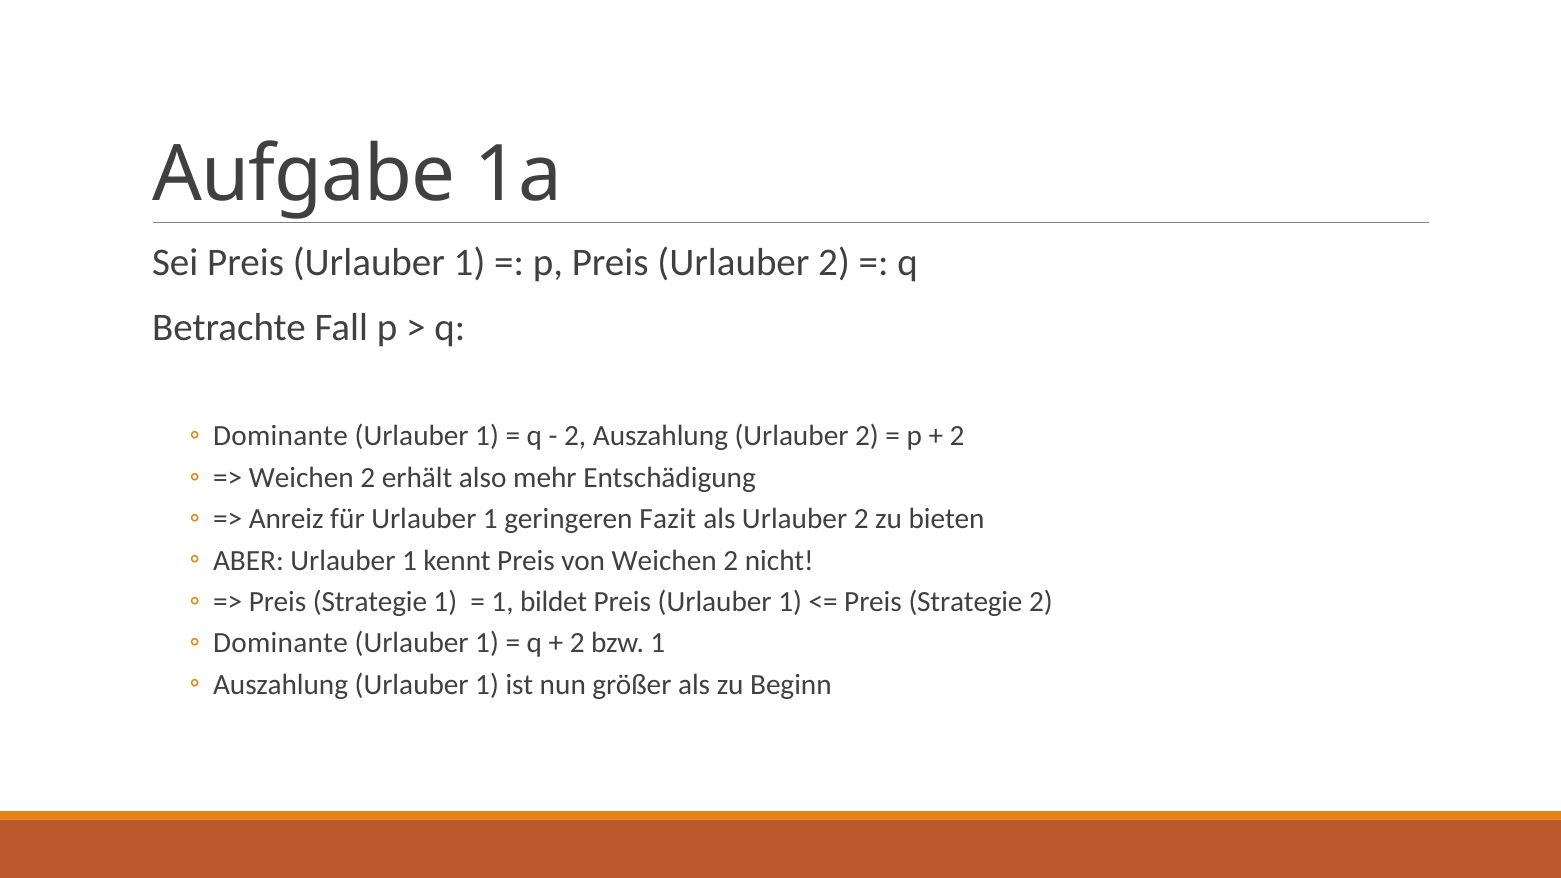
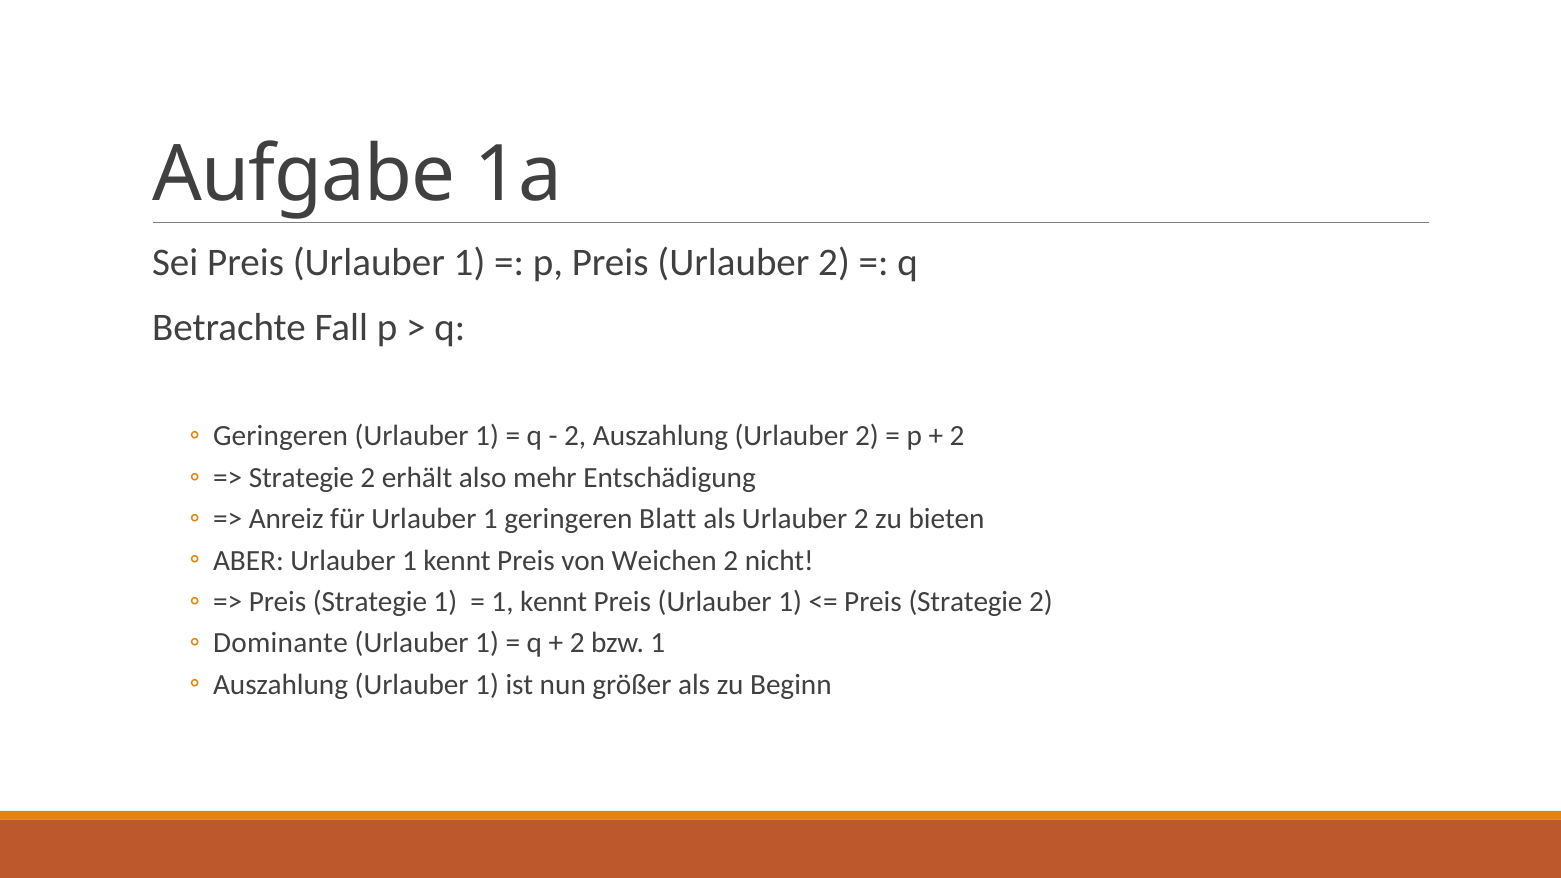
Dominante: Dominante -> Geringeren (281, 436)
Weichen: Weichen -> Strategie (301, 478)
Fazit: Fazit -> Blatt (668, 519)
bildet: bildet -> kennt (554, 602)
